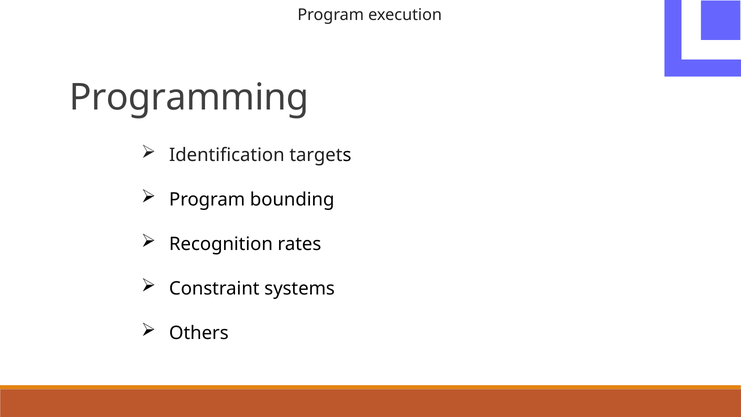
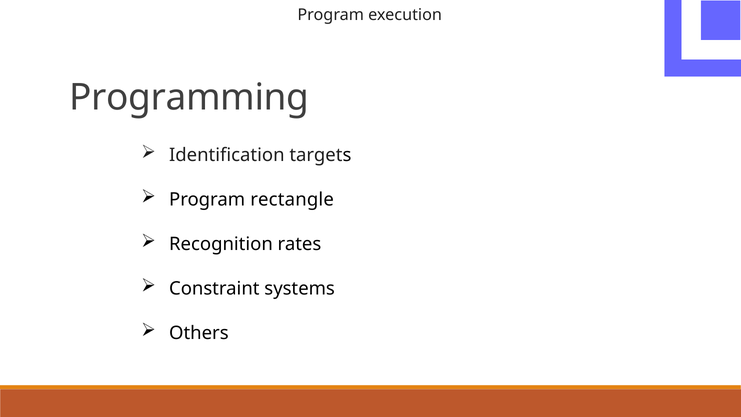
bounding: bounding -> rectangle (292, 200)
